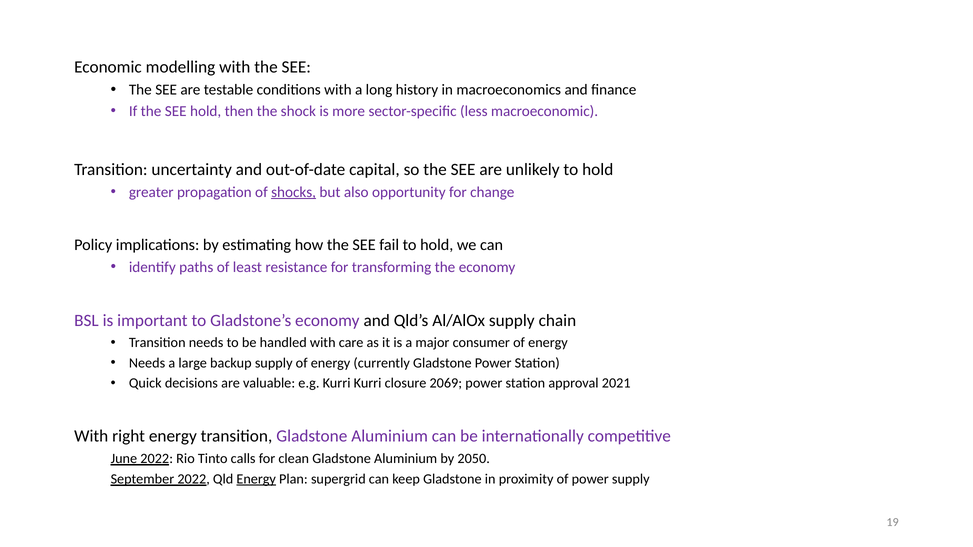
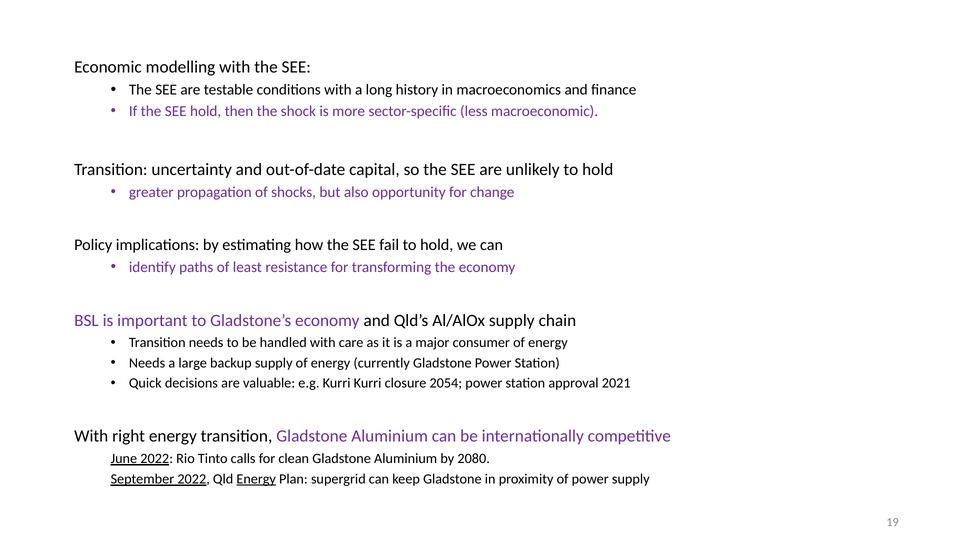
shocks underline: present -> none (294, 192)
2069: 2069 -> 2054 (446, 384)
2050: 2050 -> 2080 (474, 459)
